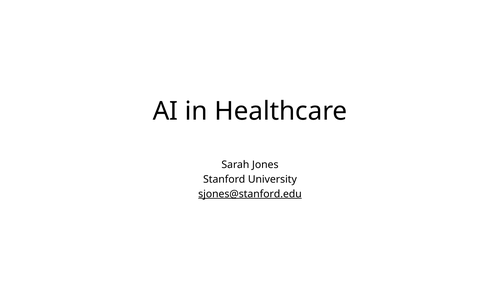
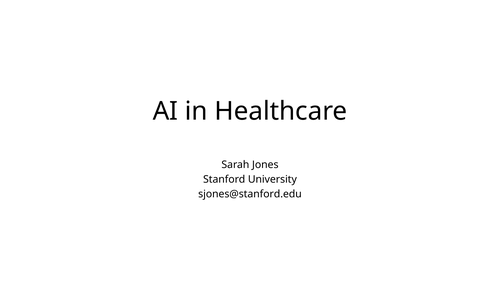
sjones@stanford.edu underline: present -> none (250, 194)
